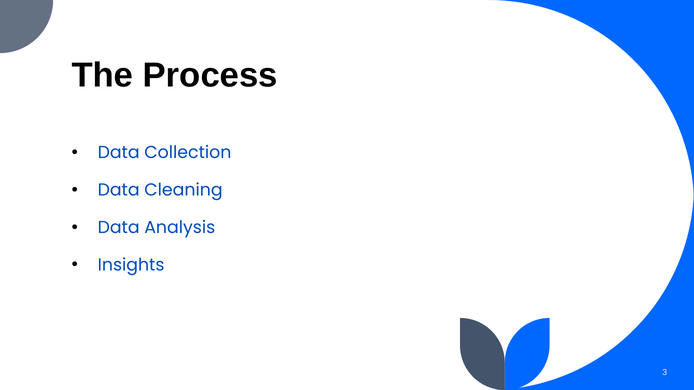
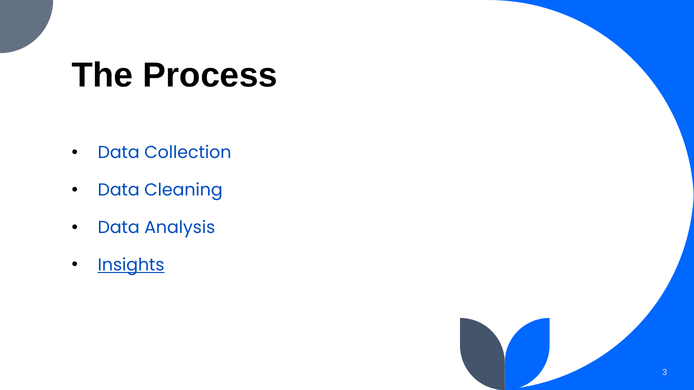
Insights underline: none -> present (131, 265)
